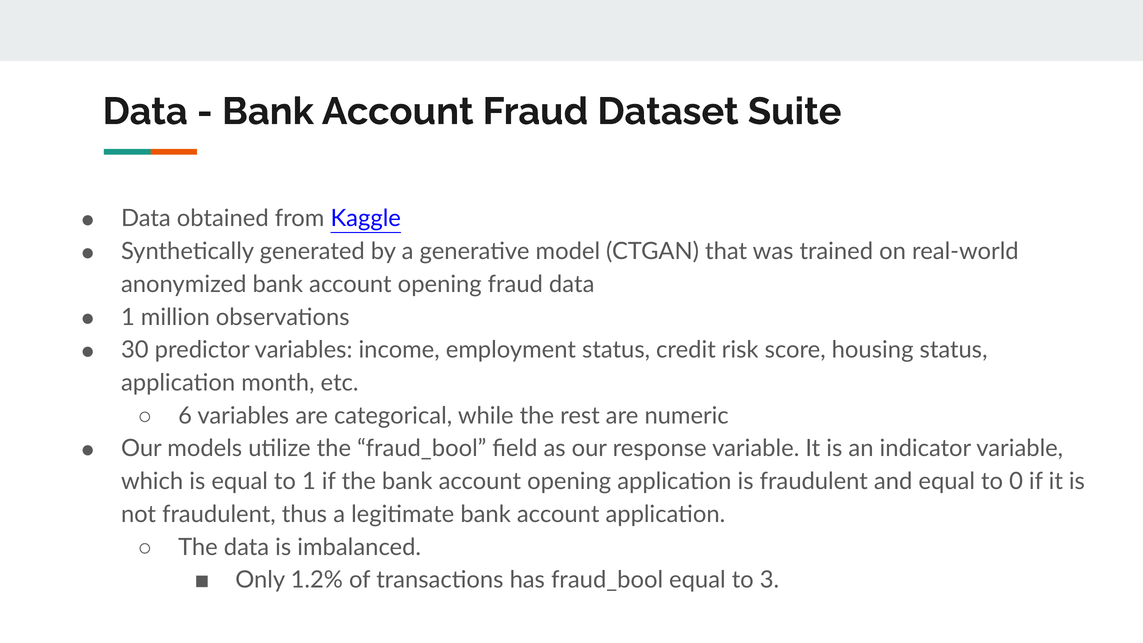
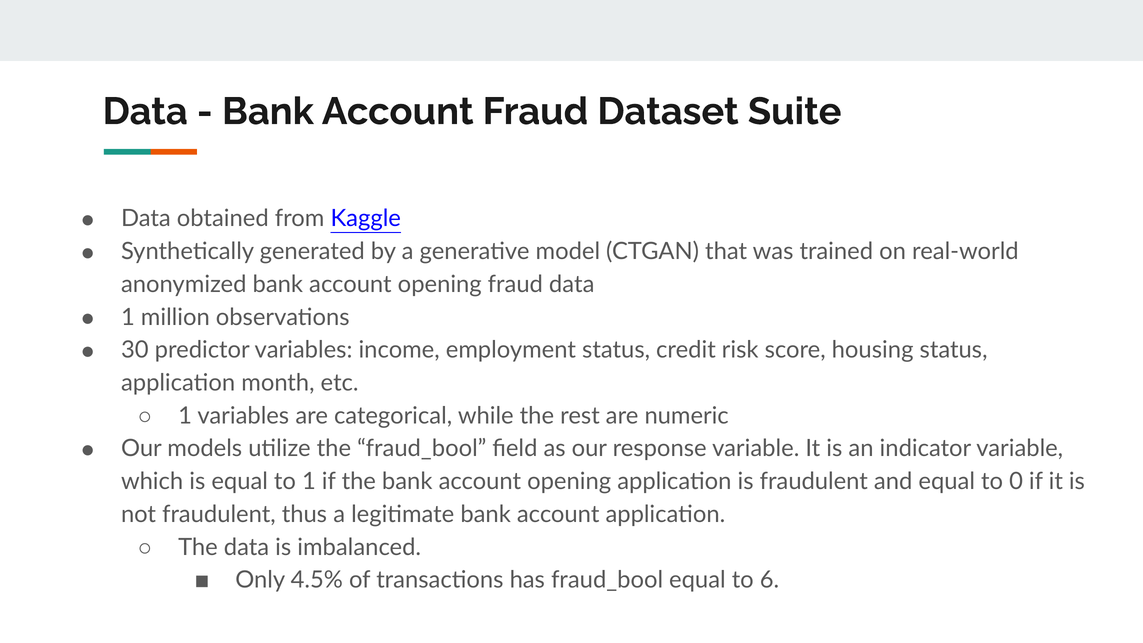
6: 6 -> 1 (185, 416)
1.2%: 1.2% -> 4.5% (317, 580)
3: 3 -> 6 (770, 580)
